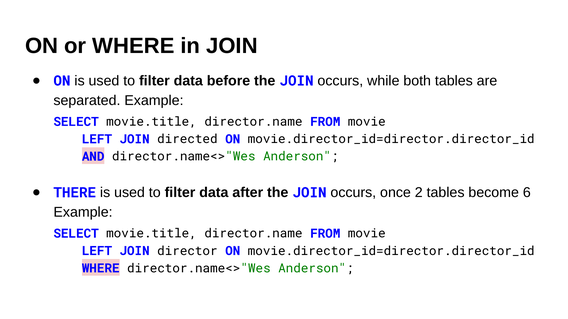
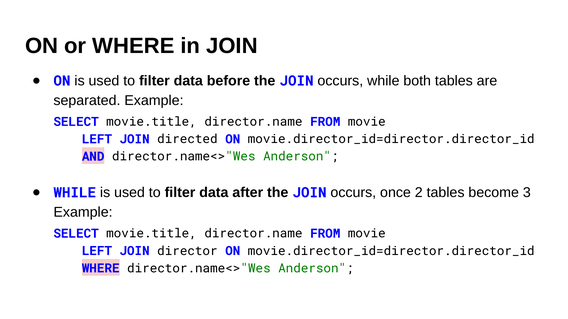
THERE: THERE -> WHILE (75, 193)
6: 6 -> 3 (527, 193)
